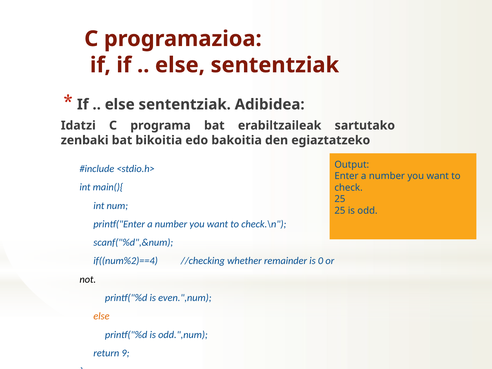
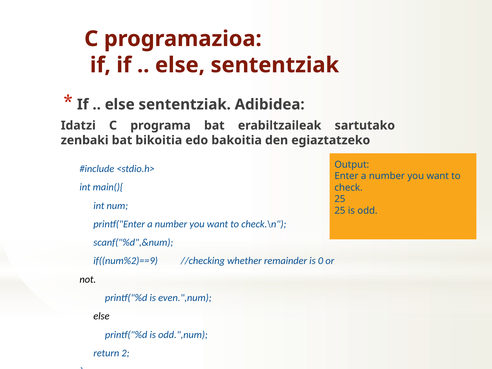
if((num%2)==4: if((num%2)==4 -> if((num%2)==9 (126, 261)
else colour: orange -> black (101, 316)
9: 9 -> 2 (125, 353)
